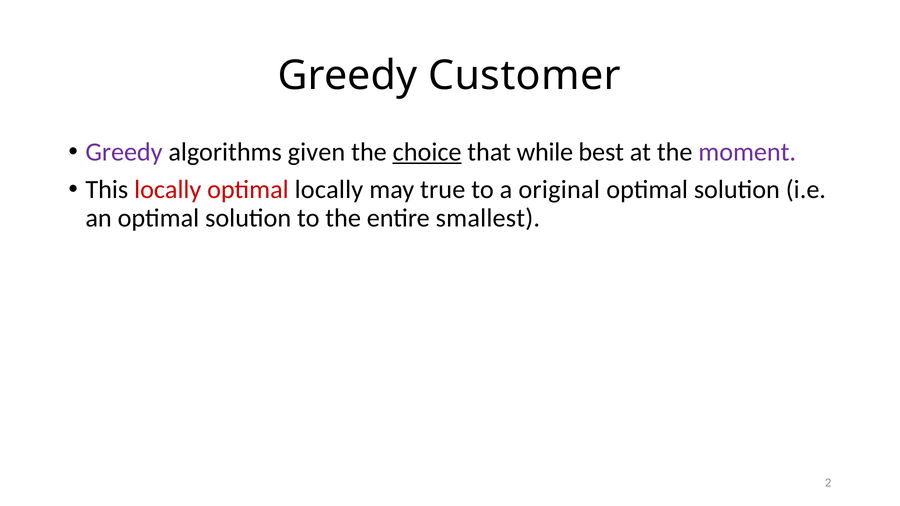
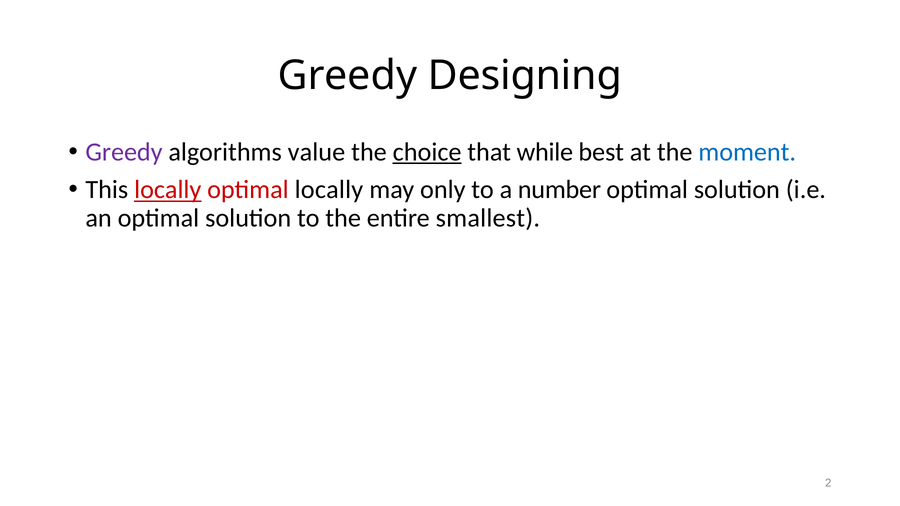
Customer: Customer -> Designing (525, 76)
given: given -> value (316, 152)
moment colour: purple -> blue (747, 152)
locally underline: none -> present (168, 190)
true: true -> only (443, 190)
original: original -> number (559, 190)
